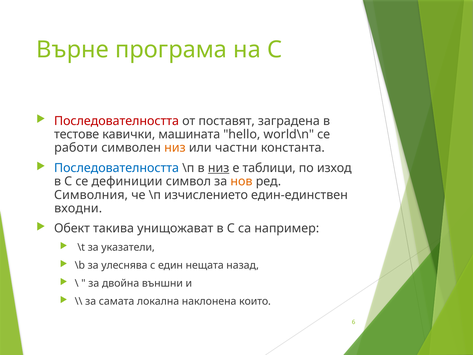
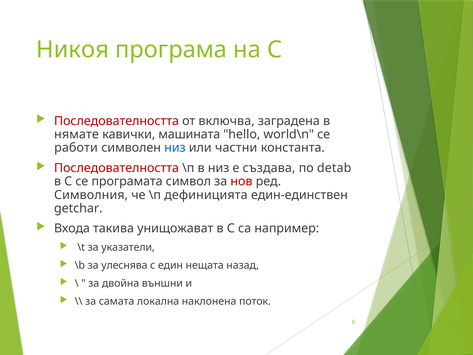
Върне: Върне -> Никоя (73, 50)
поставят: поставят -> включва (227, 121)
тестове: тестове -> нямате (76, 134)
низ colour: orange -> blue (175, 148)
Последователността colour: blue -> red (117, 168)
низ underline: present -> none (219, 168)
таблици: таблици -> създава (269, 168)
изход: изход -> detab (334, 168)
дефиниции: дефиниции -> програмата (127, 181)
нов colour: orange -> red (241, 181)
изчислението: изчислението -> дефиницията (206, 195)
входни: входни -> getchar (78, 208)
Обект: Обект -> Входа (72, 228)
които: които -> поток (255, 301)
